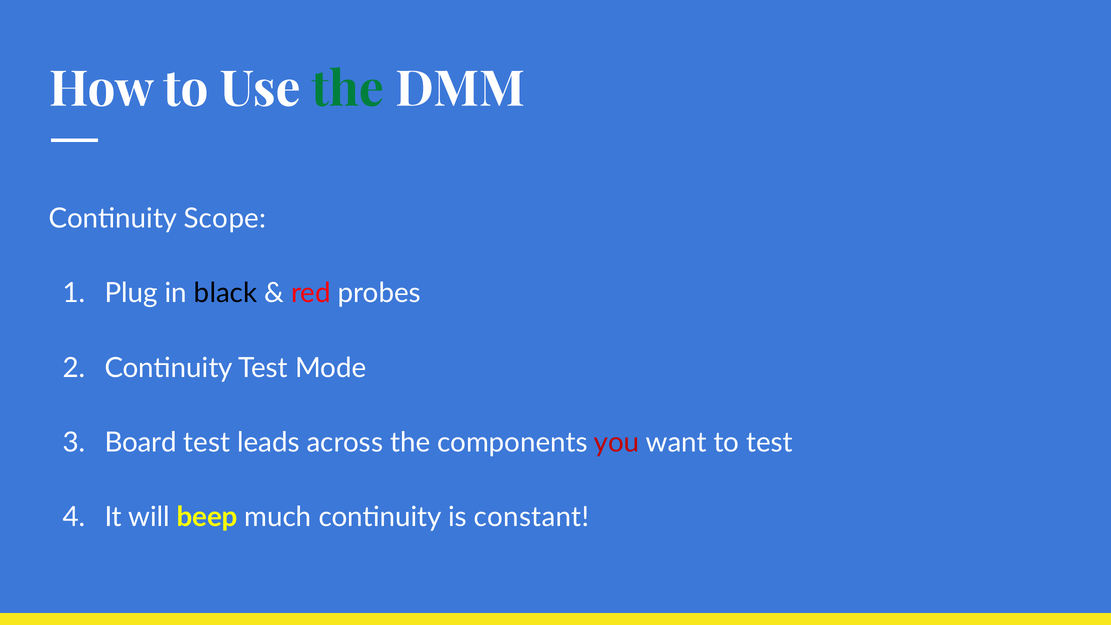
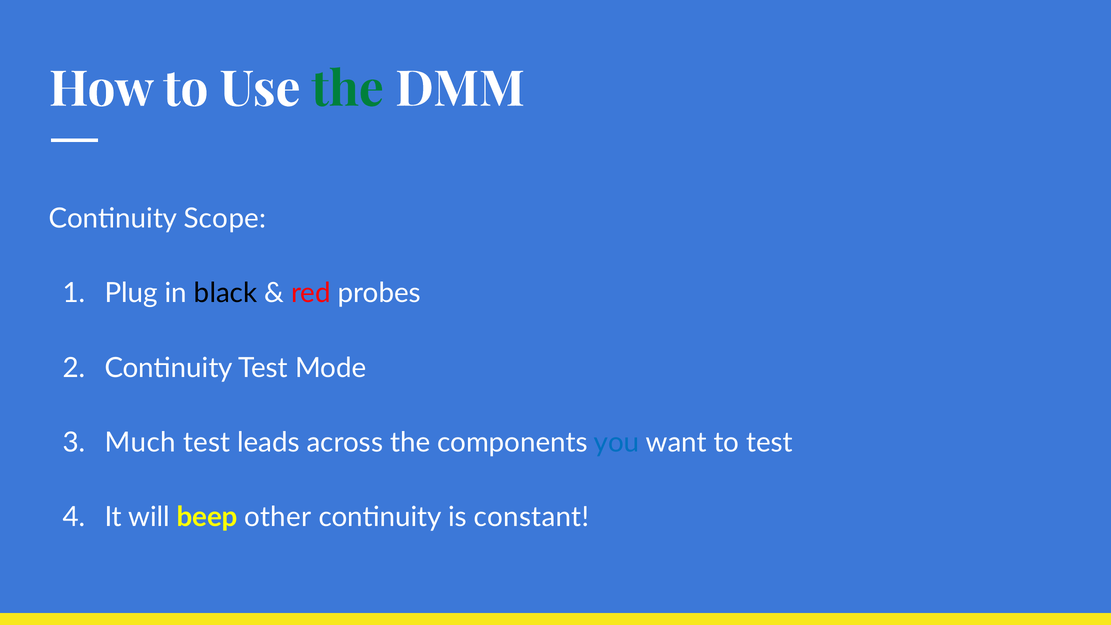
Board: Board -> Much (140, 443)
you colour: red -> blue (617, 443)
much: much -> other (278, 517)
